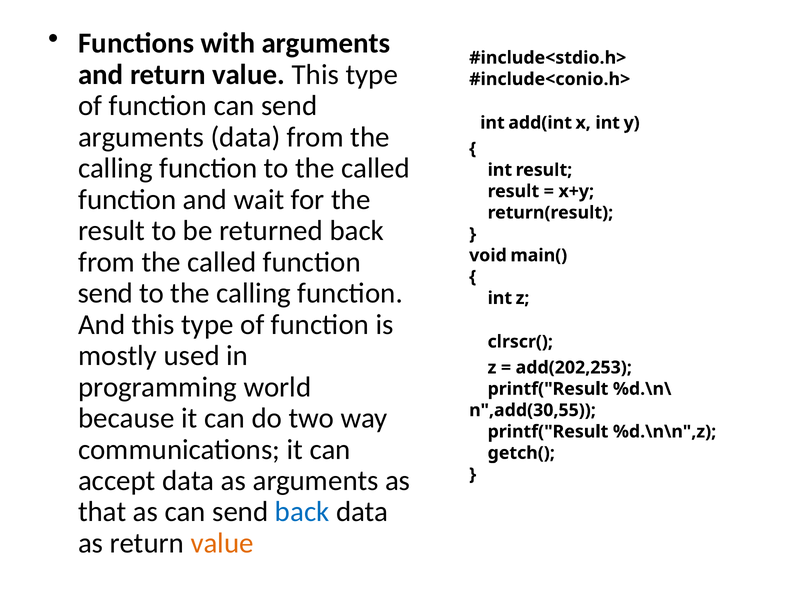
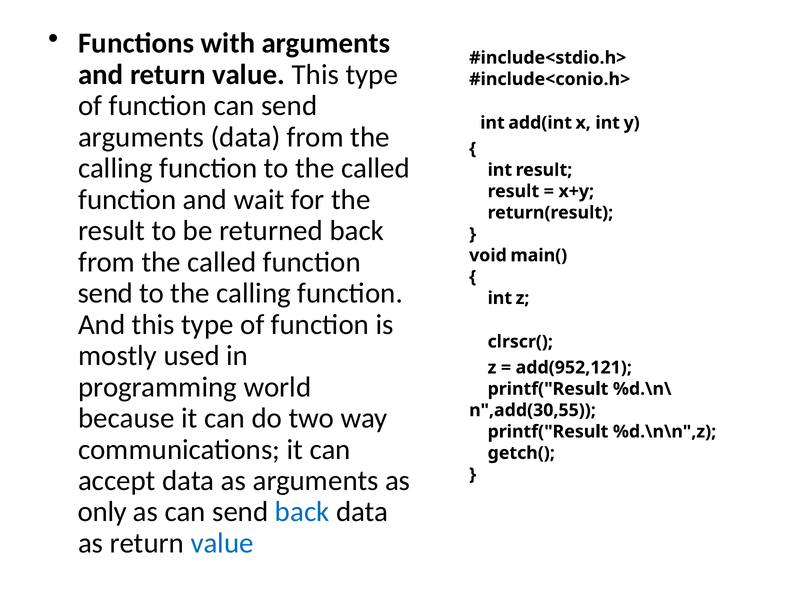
add(202,253: add(202,253 -> add(952,121 (574, 368)
that: that -> only (102, 512)
value colour: orange -> blue (222, 544)
